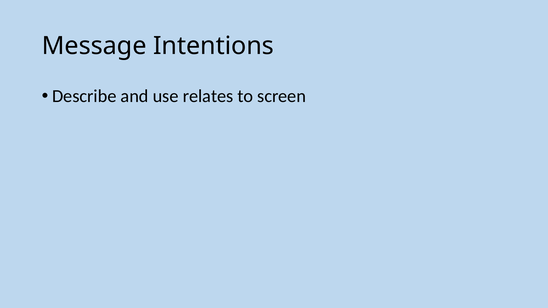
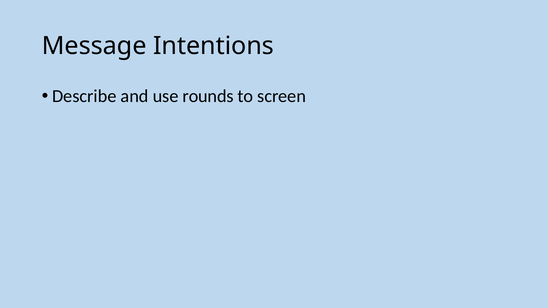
relates: relates -> rounds (208, 96)
